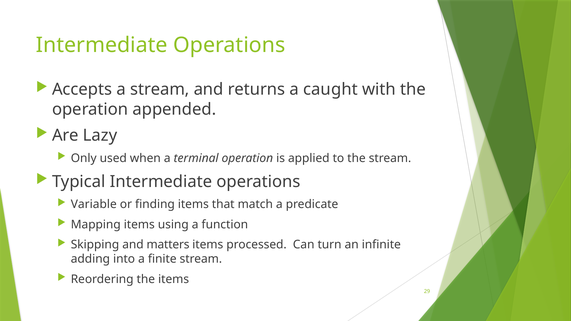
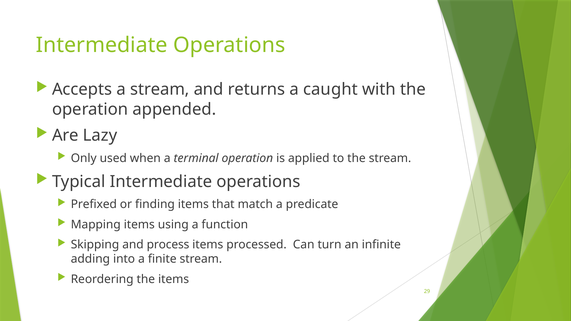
Variable: Variable -> Prefixed (94, 204)
matters: matters -> process (168, 245)
